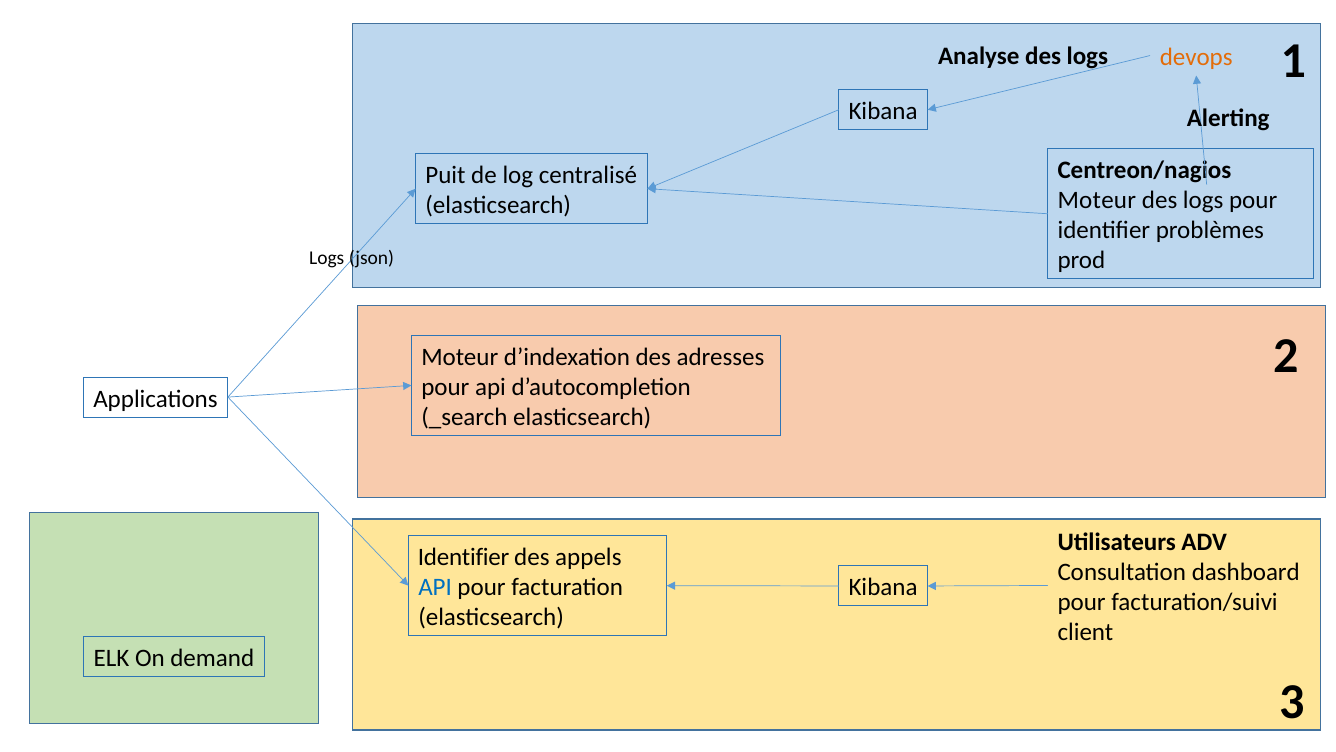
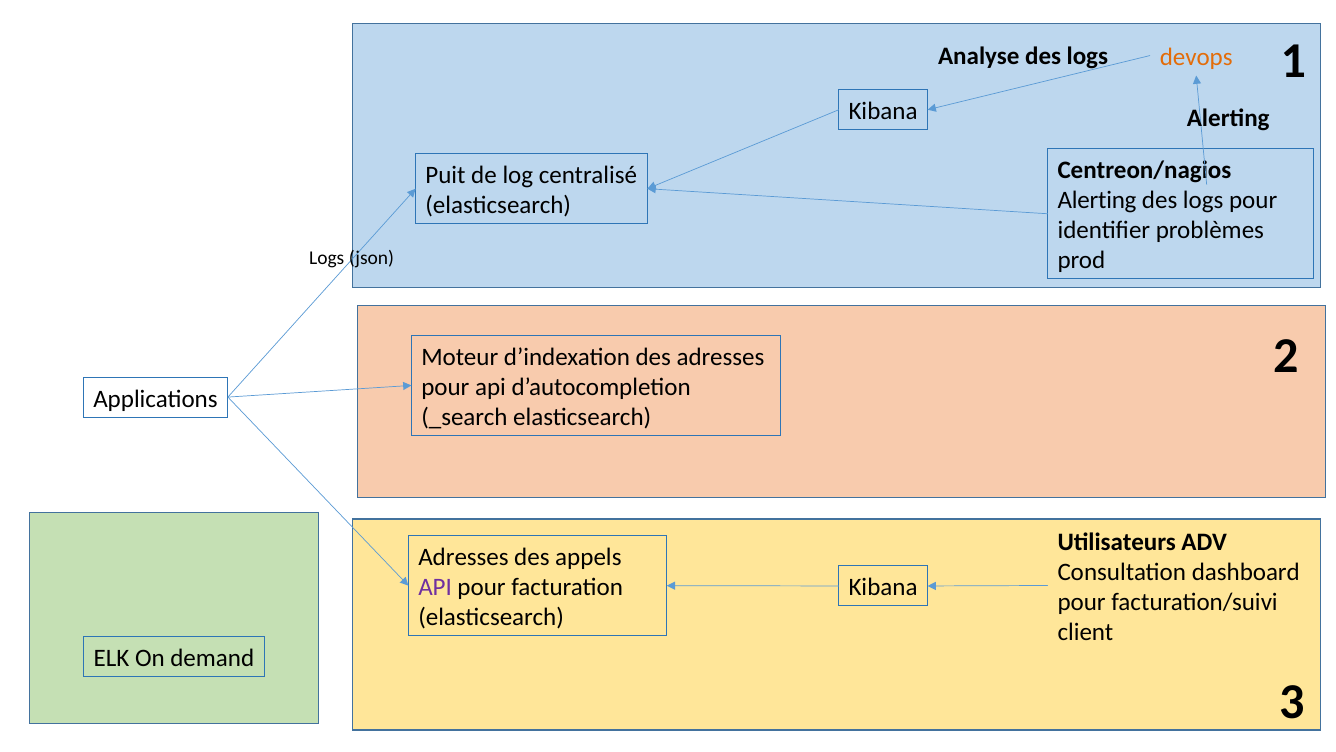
Moteur: Moteur -> Alerting (1097, 200)
Identifier: Identifier -> Adresses (463, 557)
API colour: blue -> purple (435, 587)
